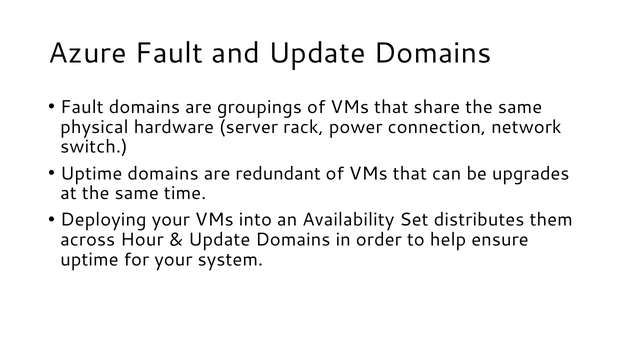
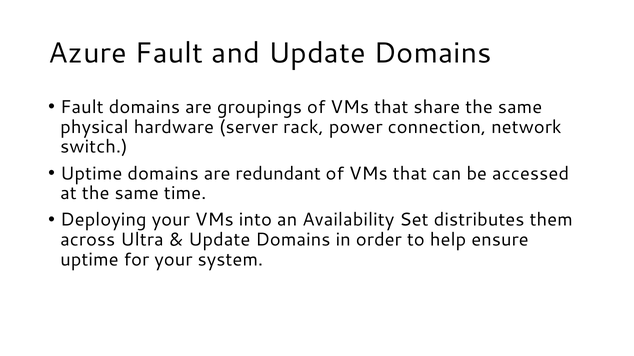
upgrades: upgrades -> accessed (531, 174)
Hour: Hour -> Ultra (142, 240)
